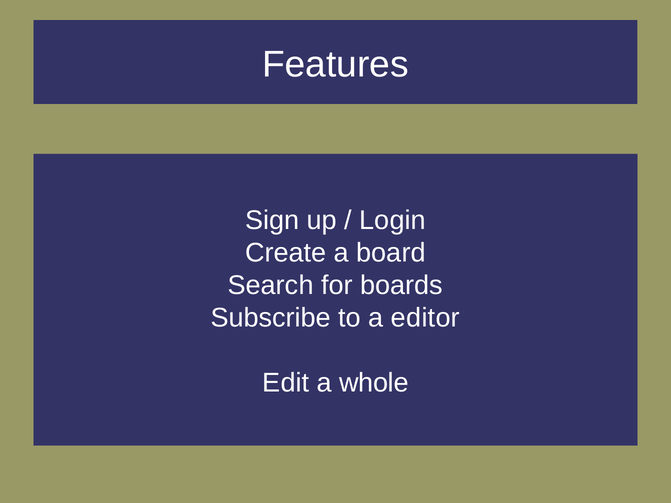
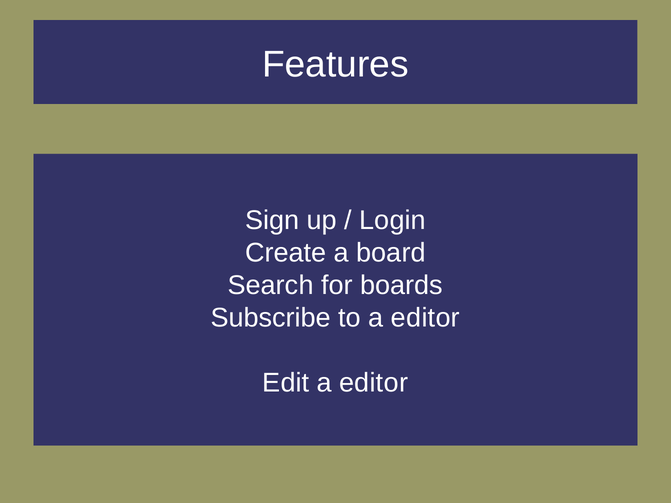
Edit a whole: whole -> editor (374, 383)
